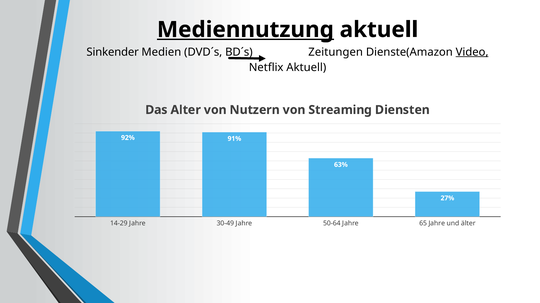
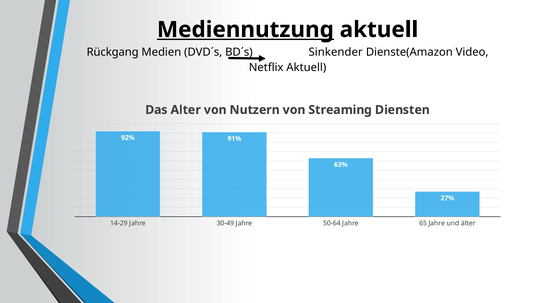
Sinkender: Sinkender -> Rückgang (113, 52)
Zeitungen: Zeitungen -> Sinkender (336, 52)
Video underline: present -> none (472, 52)
